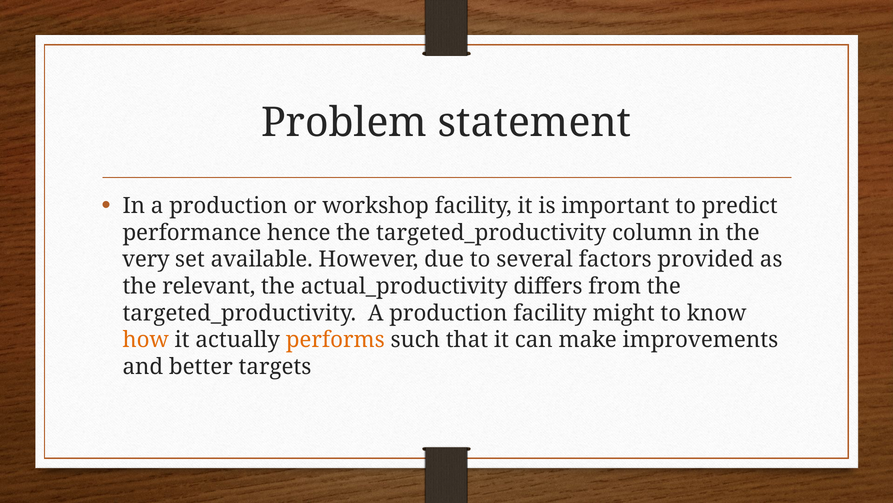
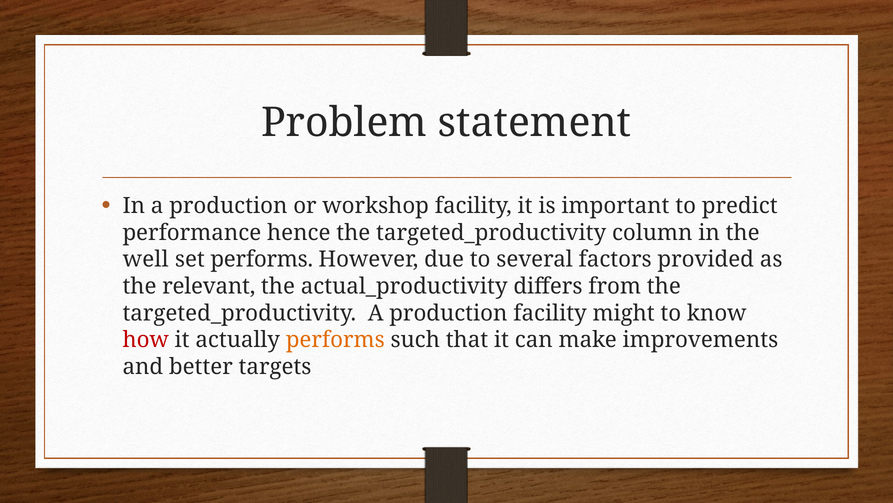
very: very -> well (146, 259)
set available: available -> performs (262, 259)
how colour: orange -> red (146, 340)
